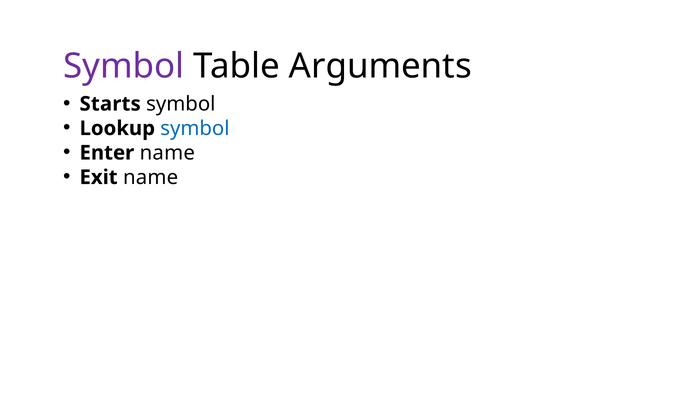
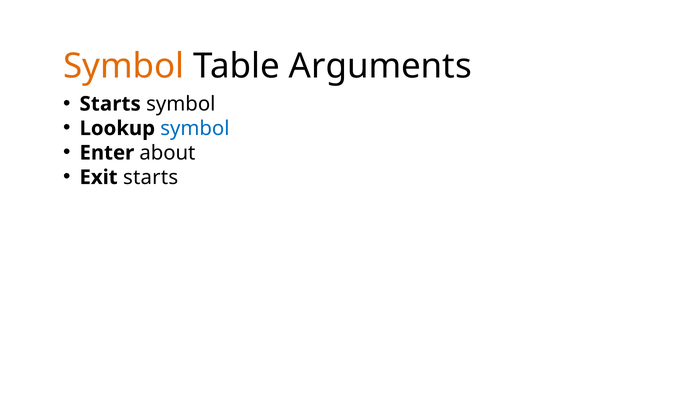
Symbol colour: purple -> orange (124, 66)
Enter name: name -> about (167, 153)
Exit name: name -> starts (151, 177)
